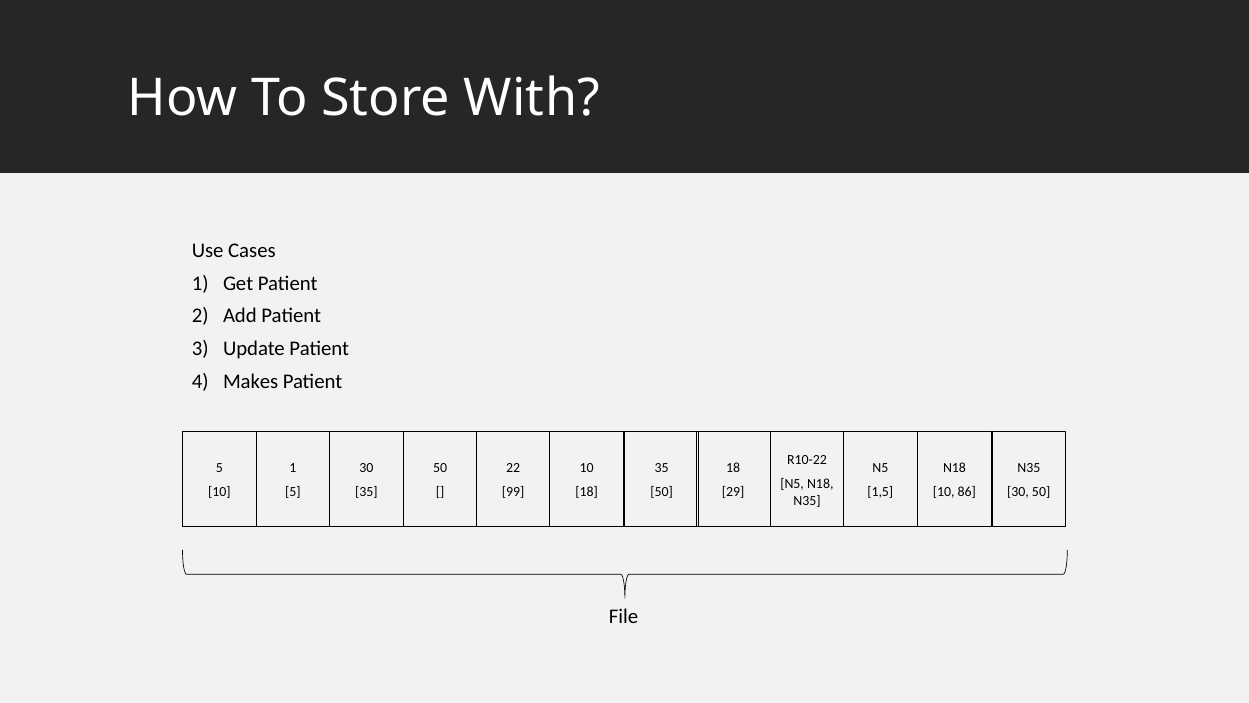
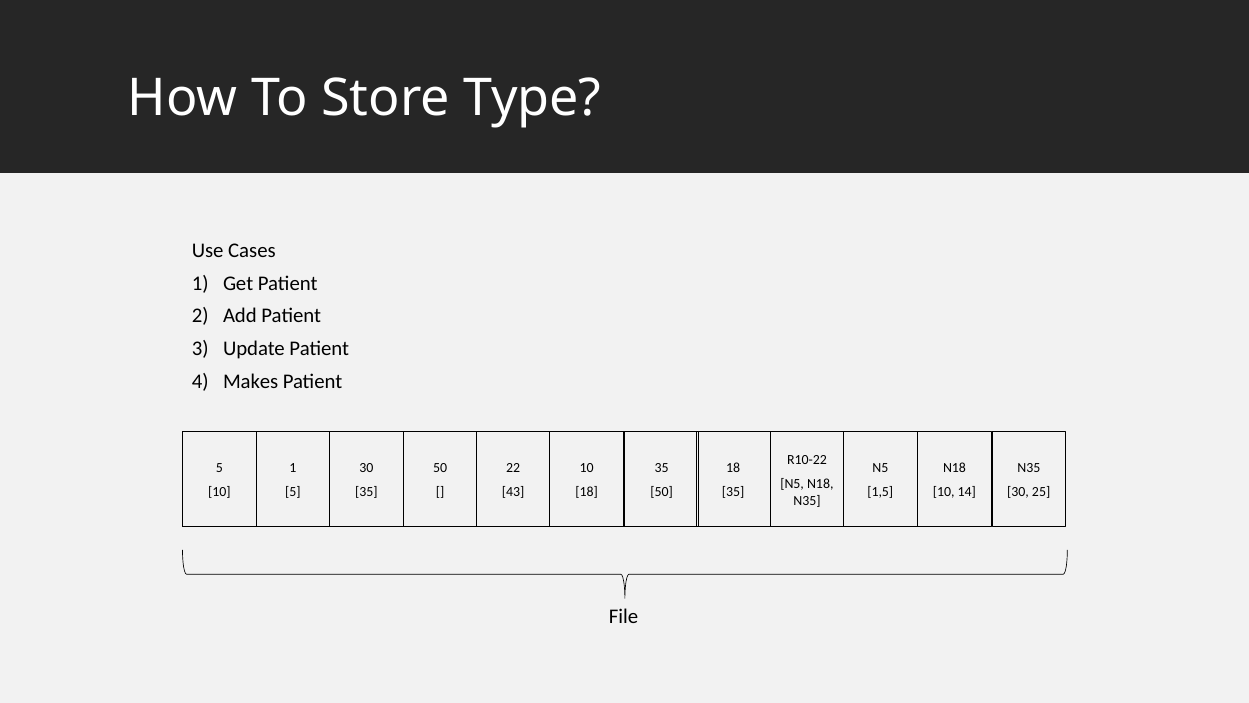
With: With -> Type (532, 98)
99: 99 -> 43 (513, 492)
29: 29 -> 35 (733, 492)
86: 86 -> 14 (967, 492)
30 50: 50 -> 25 (1041, 492)
